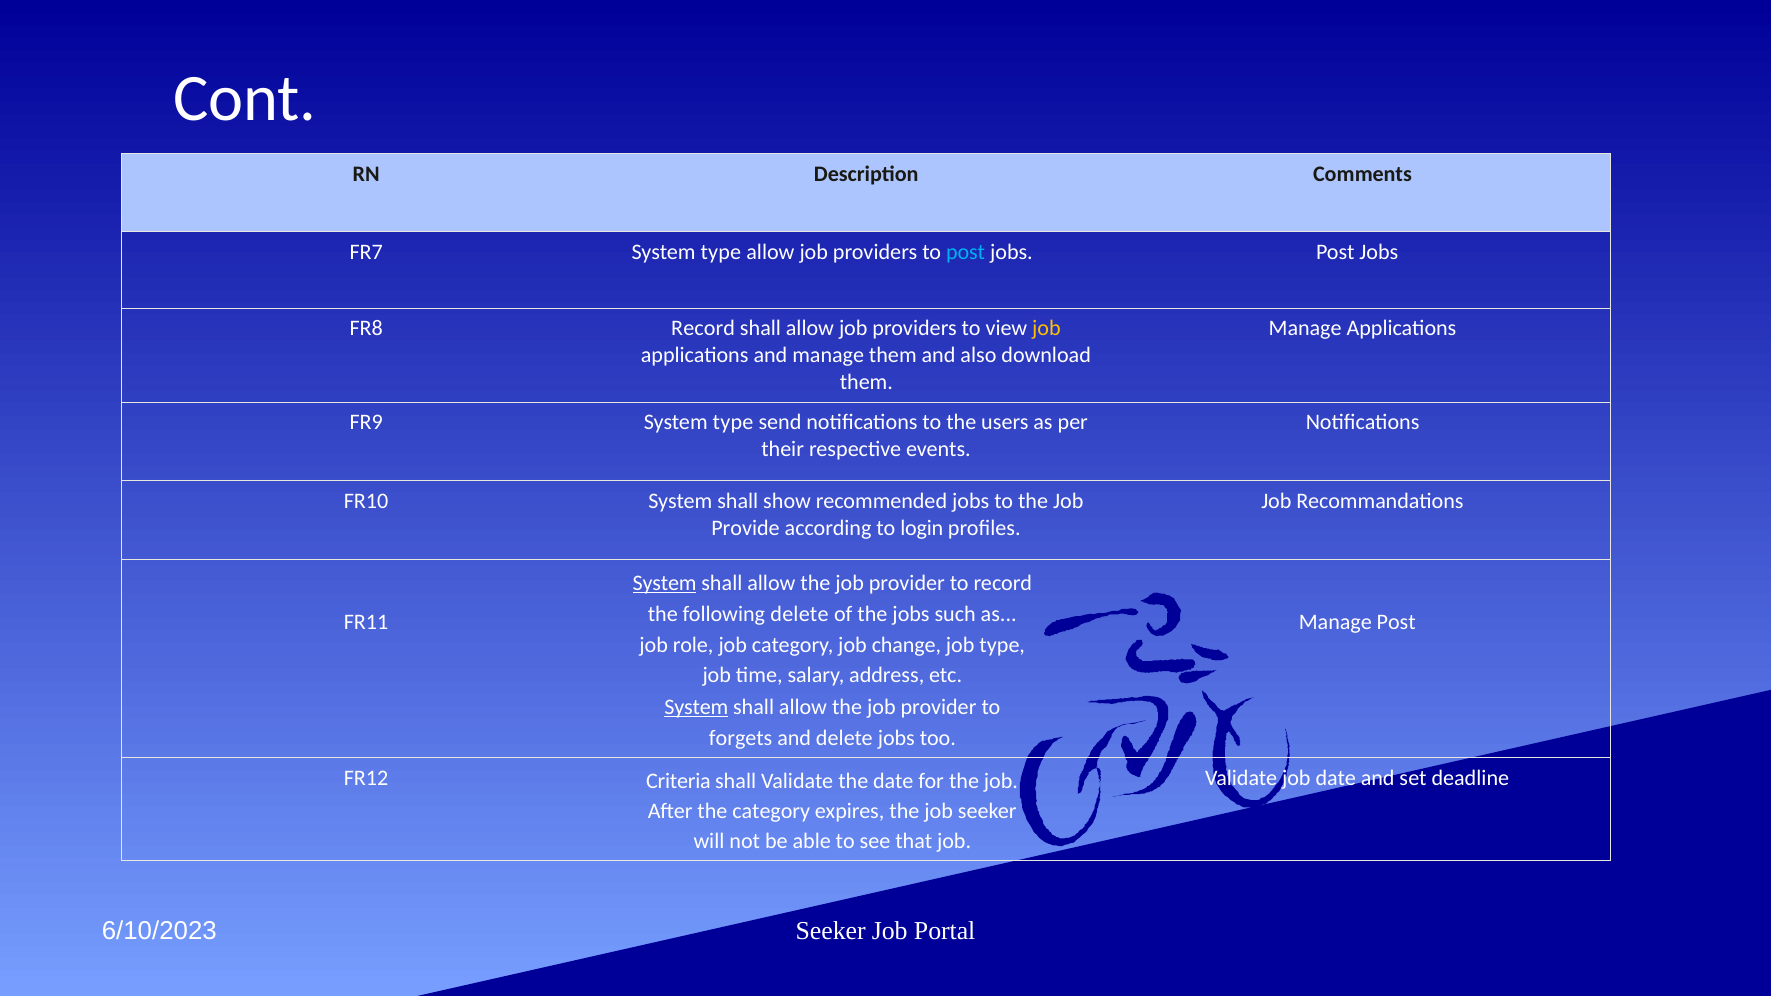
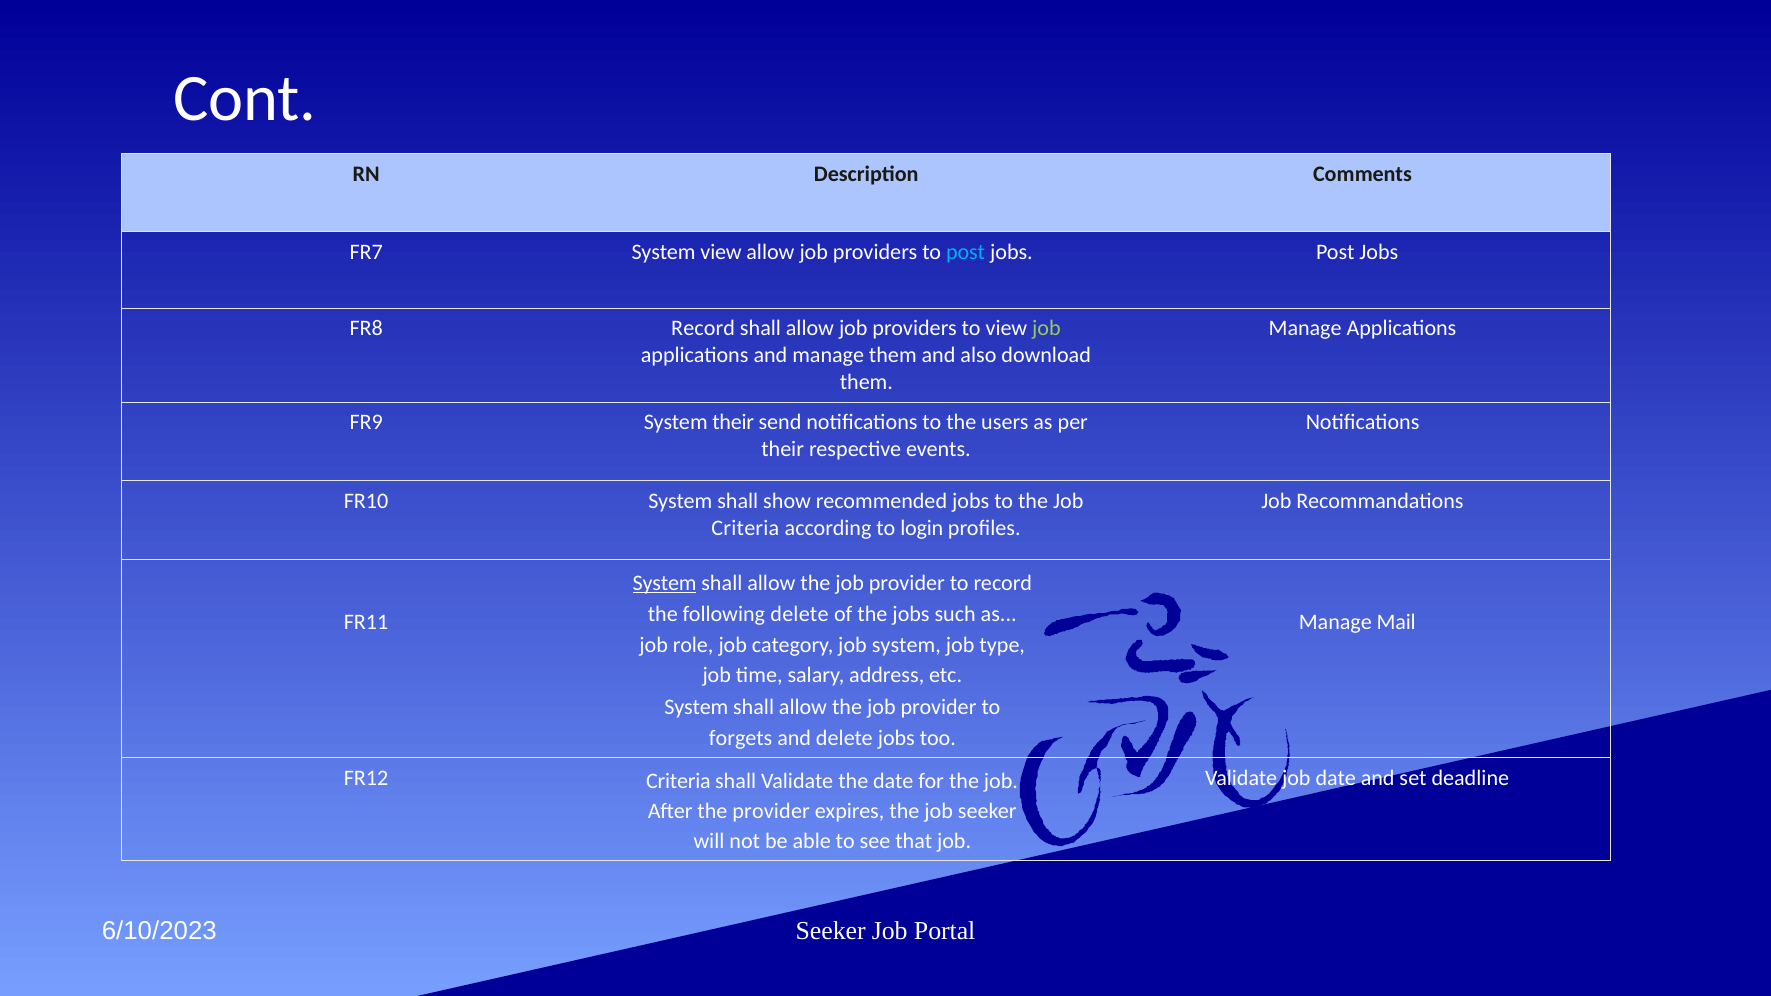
FR7 System type: type -> view (721, 252)
job colour: yellow -> light green (1046, 328)
FR9 System type: type -> their (733, 423)
Provide: Provide -> Criteria (745, 528)
Manage Post: Post -> Mail (1396, 622)
job change: change -> system (906, 645)
System underline: present -> none (696, 707)
the category: category -> provider (771, 811)
